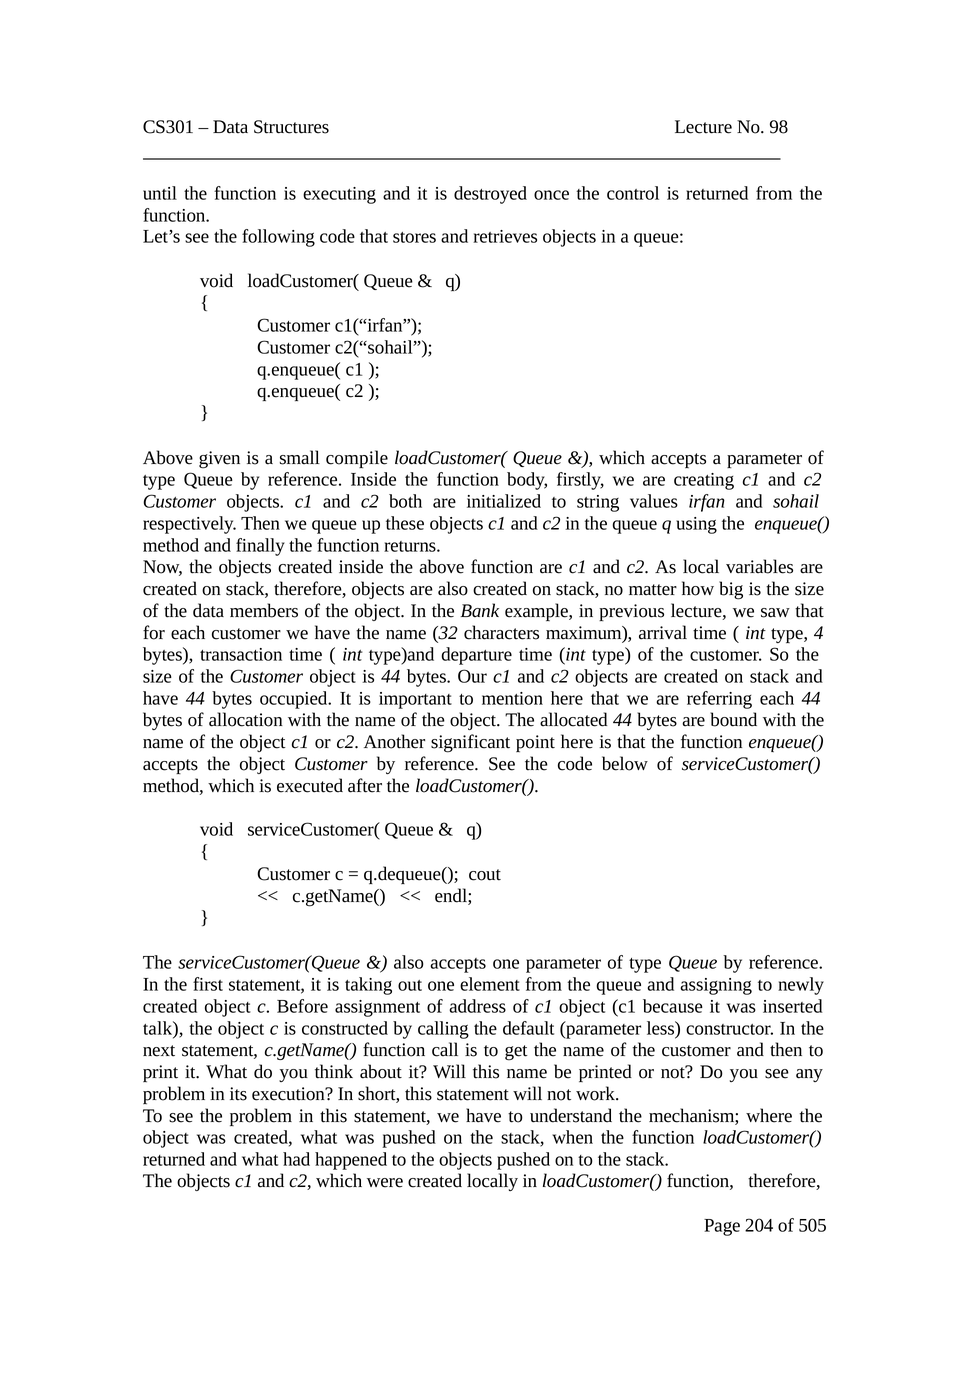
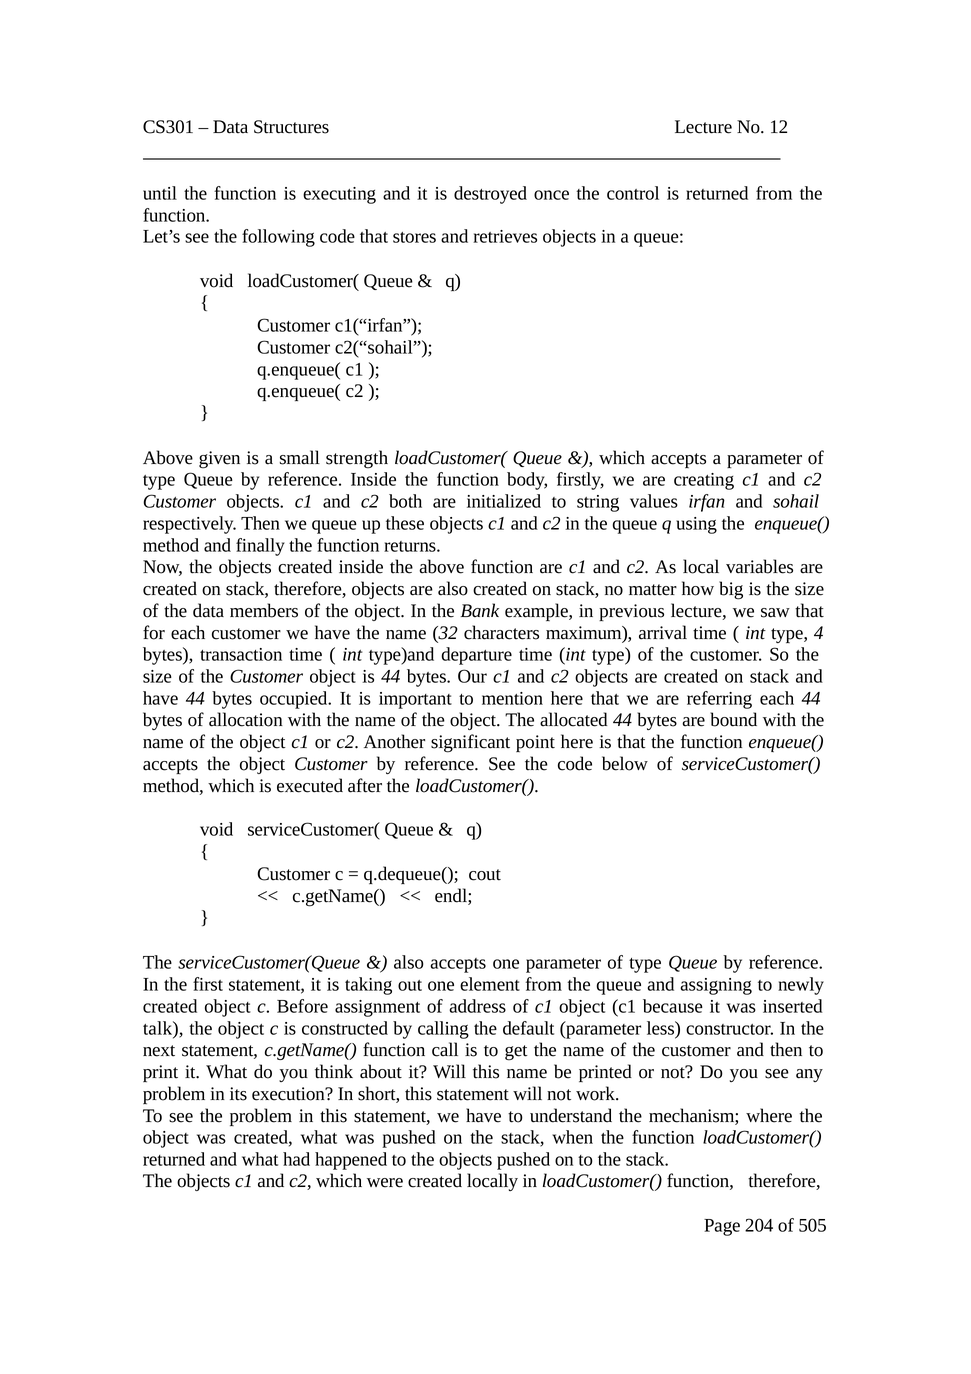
98: 98 -> 12 (779, 127)
compile: compile -> strength (357, 458)
